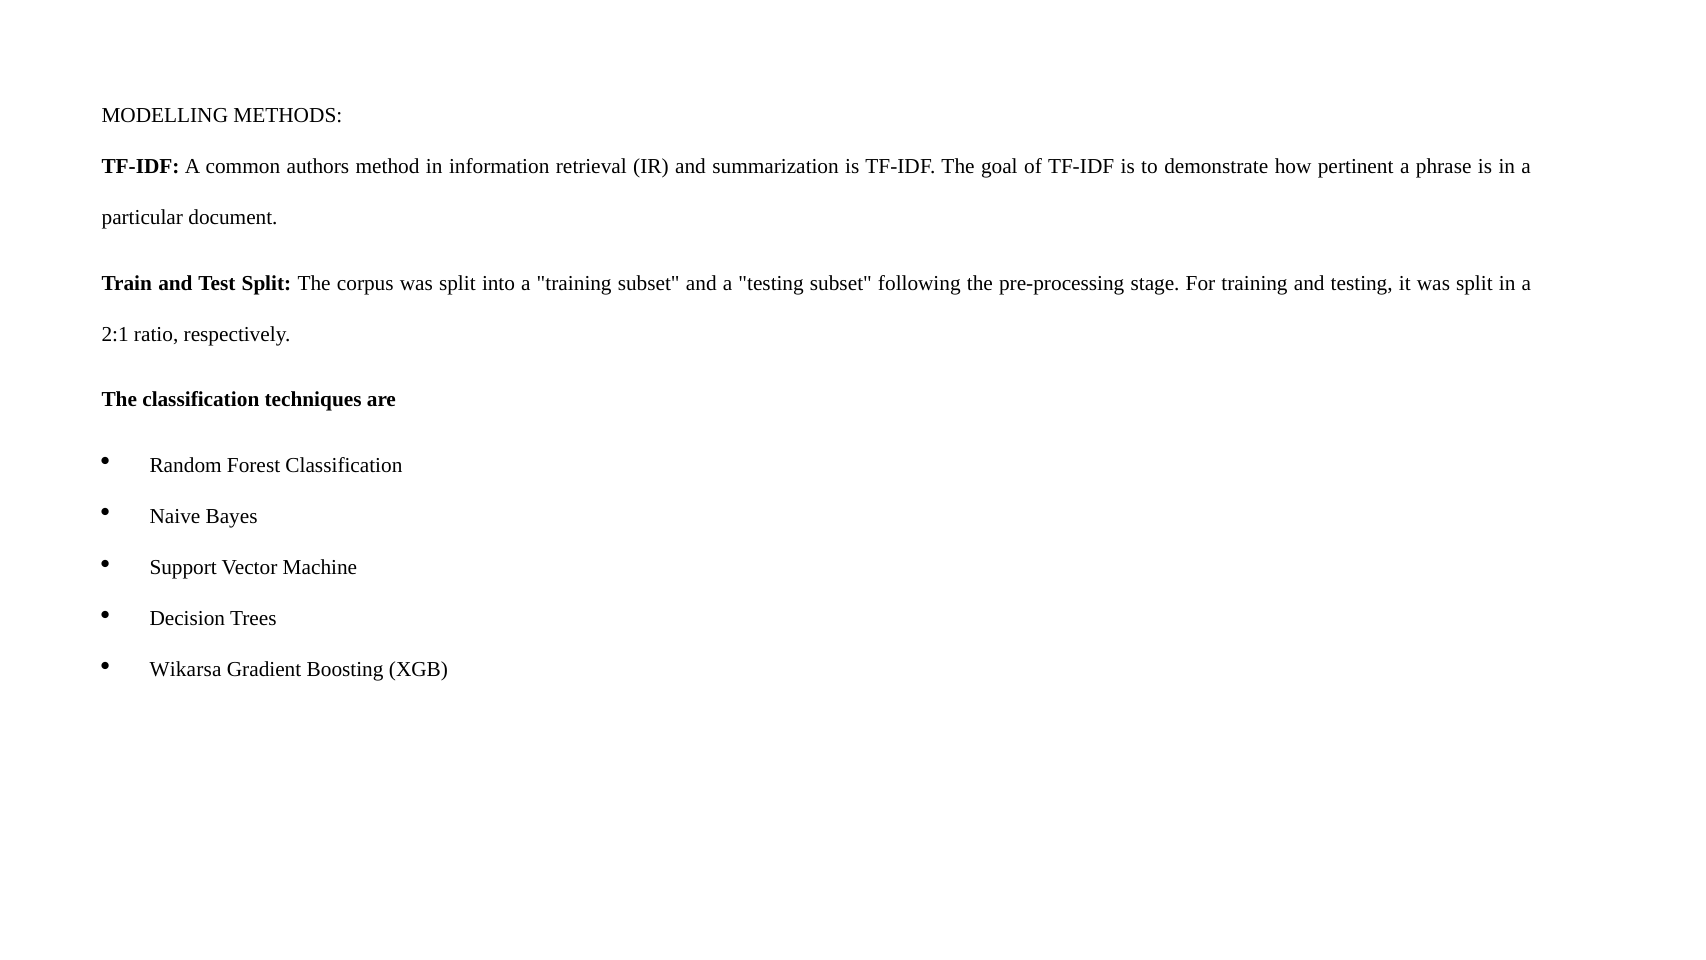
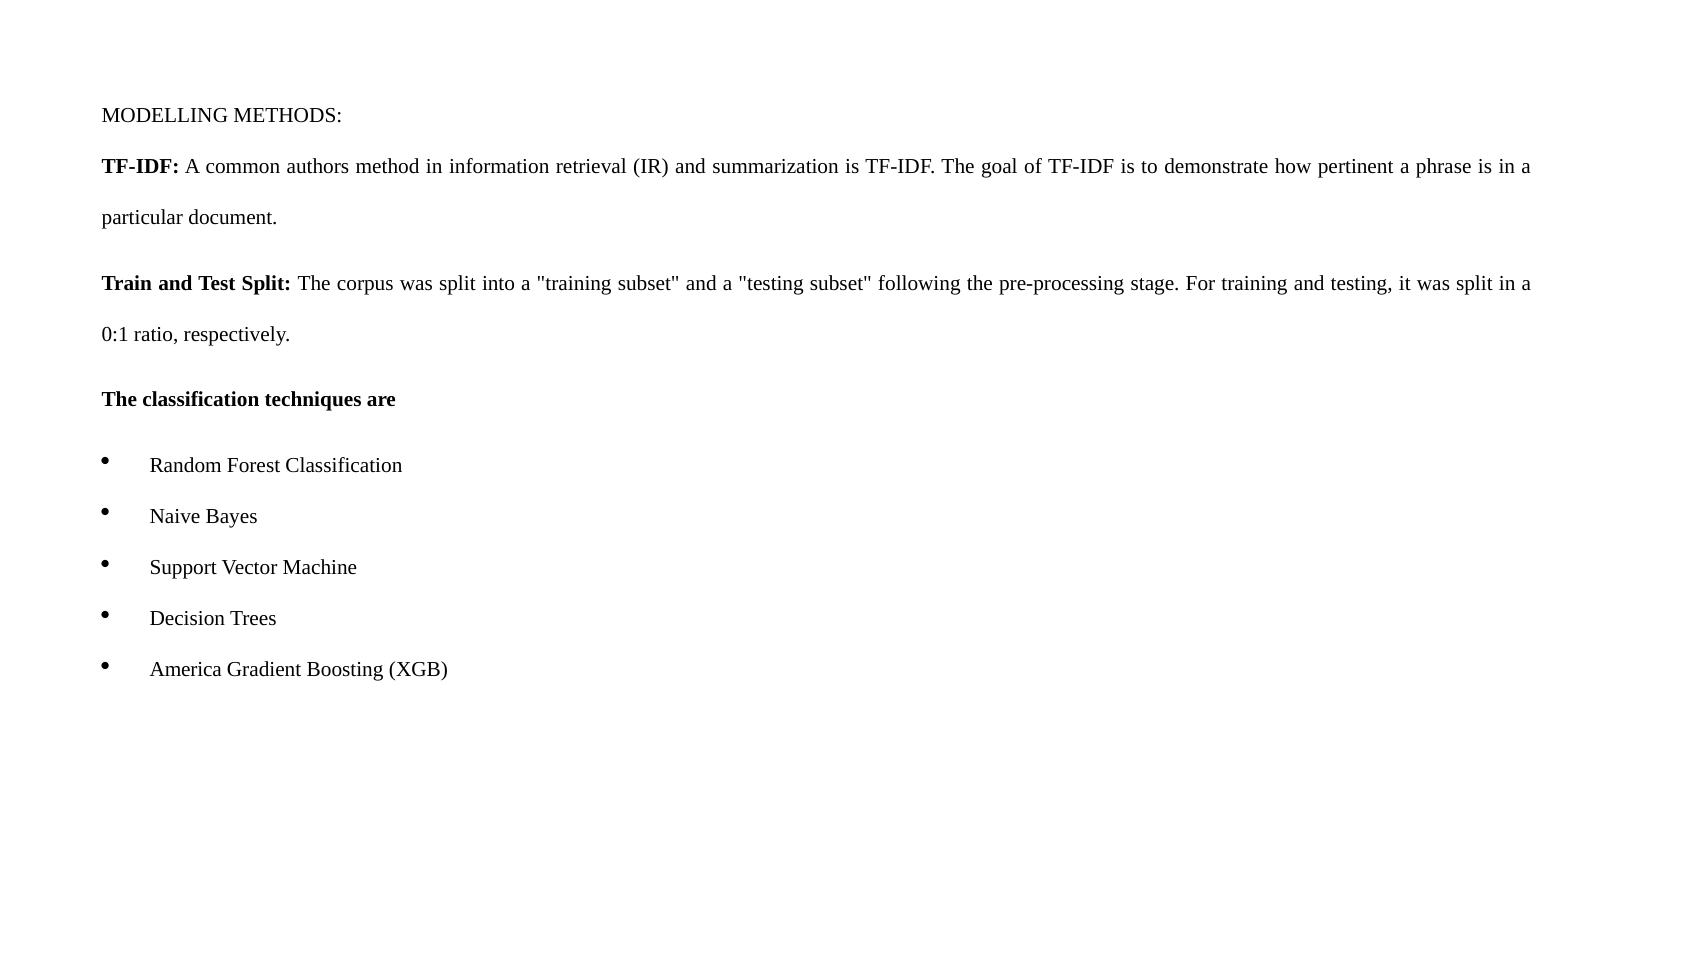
2:1: 2:1 -> 0:1 (115, 334)
Wikarsa: Wikarsa -> America (186, 670)
